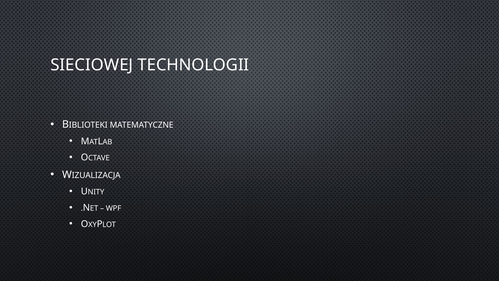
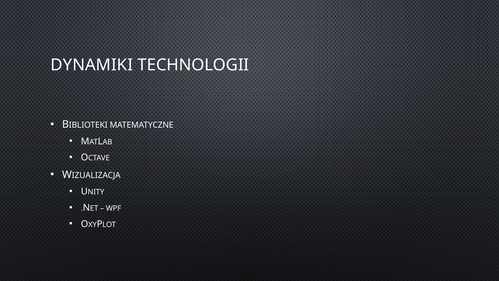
SIECIOWEJ: SIECIOWEJ -> DYNAMIKI (92, 65)
